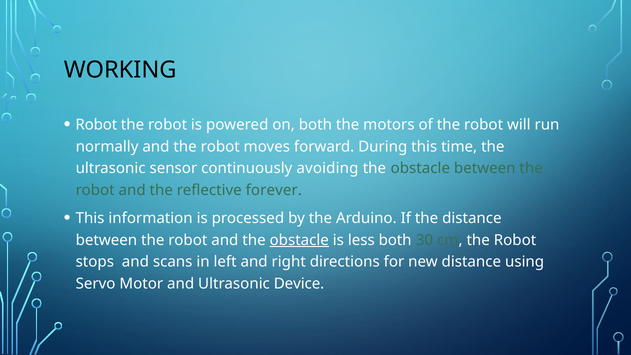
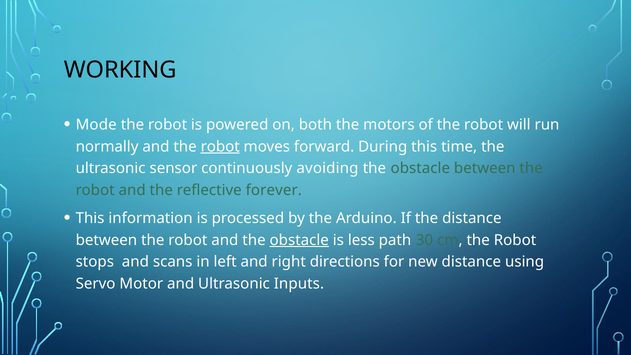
Robot: Robot -> Mode (96, 125)
robot underline: none -> present (220, 147)
less both: both -> path (395, 240)
Device: Device -> Inputs (299, 284)
